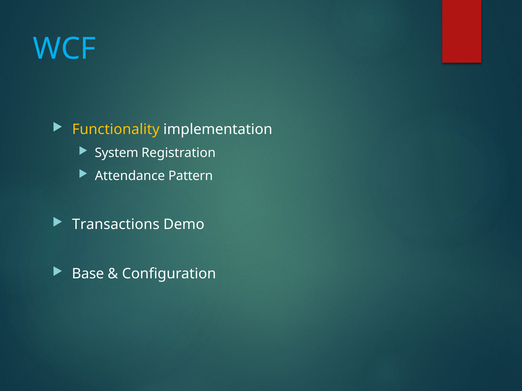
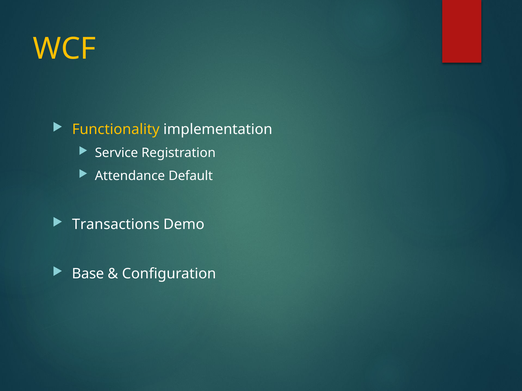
WCF colour: light blue -> yellow (64, 49)
System: System -> Service (116, 153)
Pattern: Pattern -> Default (191, 176)
